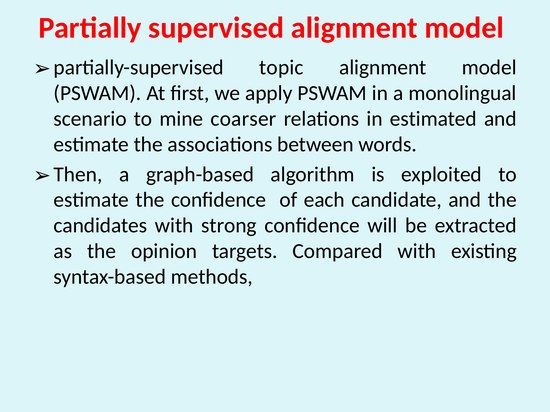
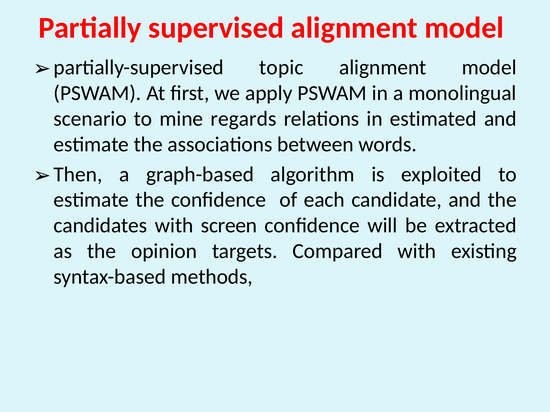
coarser: coarser -> regards (244, 119)
strong: strong -> screen (229, 226)
